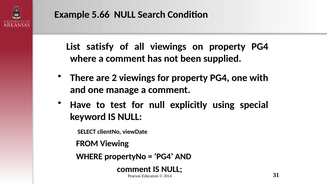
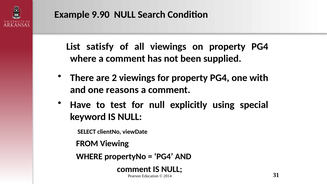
5.66: 5.66 -> 9.90 (101, 14)
manage: manage -> reasons (122, 90)
